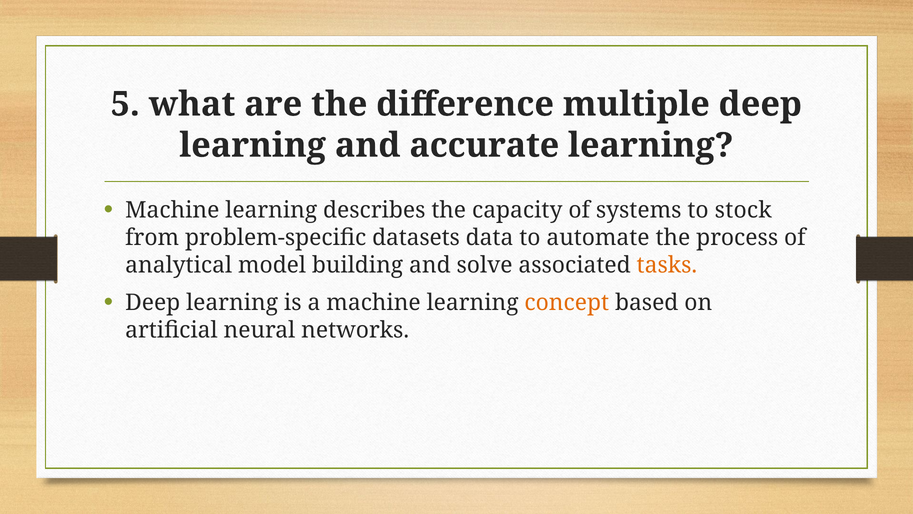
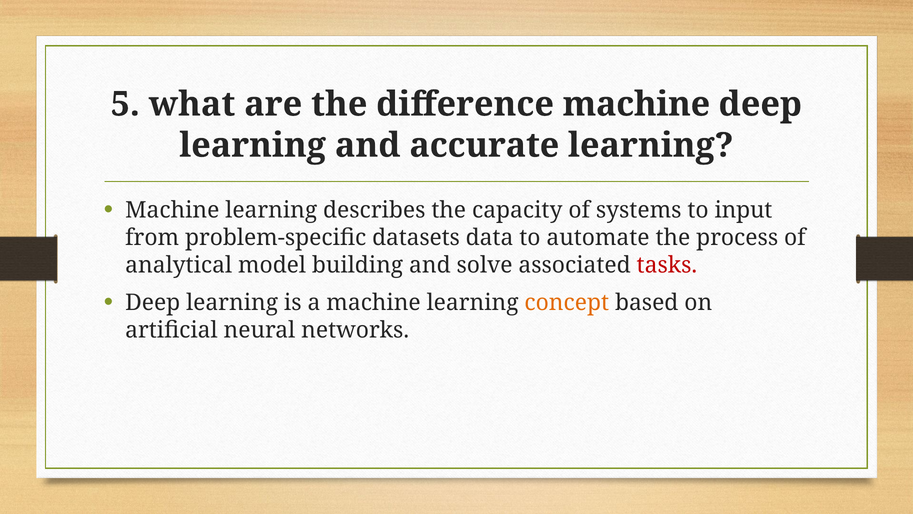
difference multiple: multiple -> machine (636, 104)
stock: stock -> input (743, 210)
tasks colour: orange -> red (667, 265)
